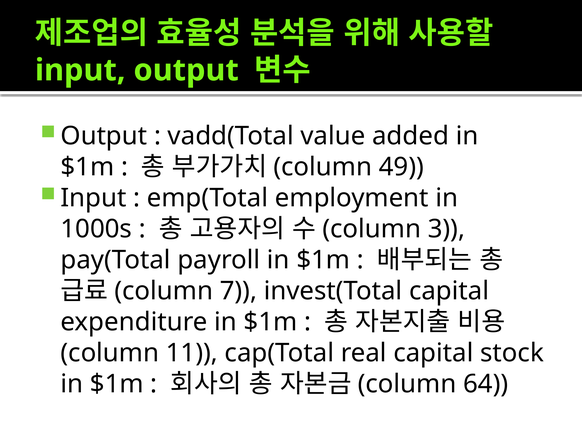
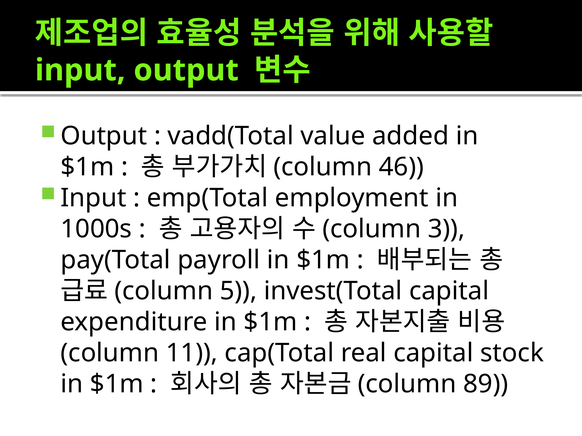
49: 49 -> 46 (401, 167)
7: 7 -> 5 (238, 291)
64: 64 -> 89 (486, 385)
